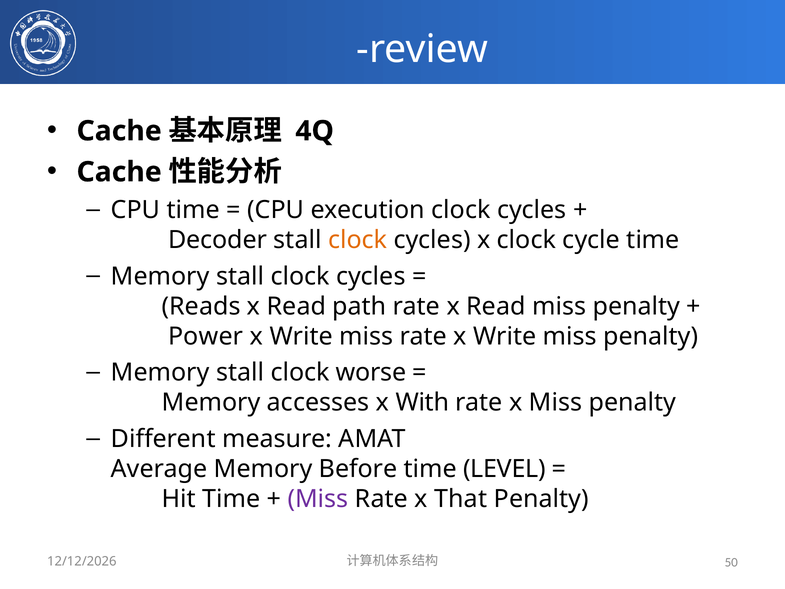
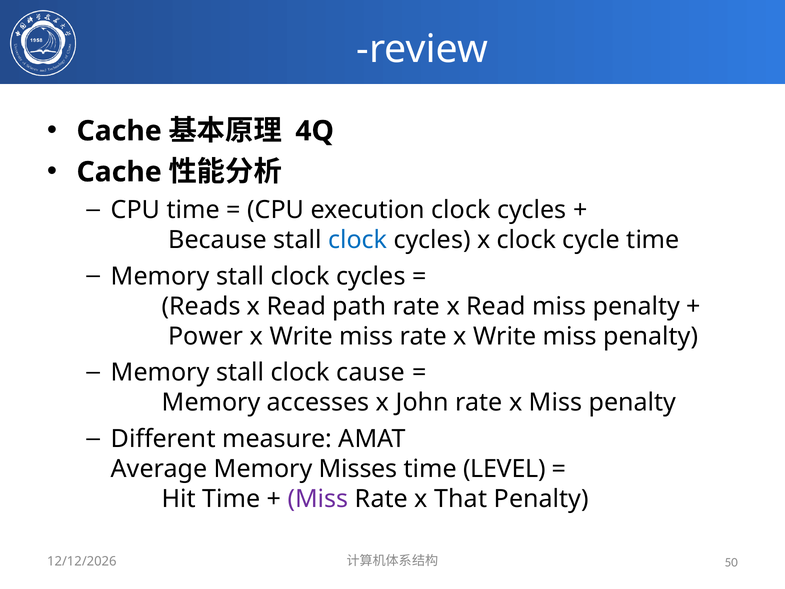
Decoder: Decoder -> Because (218, 240)
clock colour: orange -> blue (358, 240)
worse: worse -> cause (371, 372)
With: With -> John (422, 403)
Before: Before -> Misses (358, 469)
